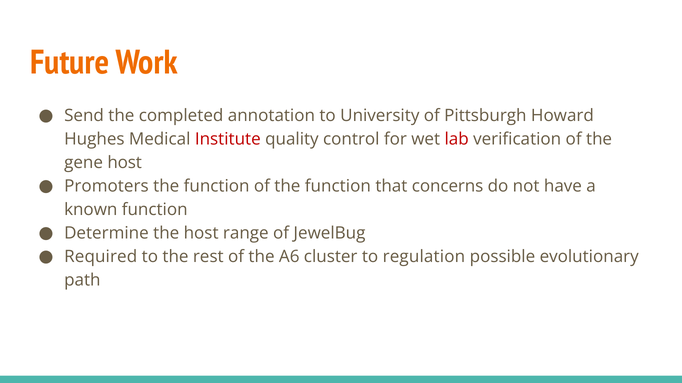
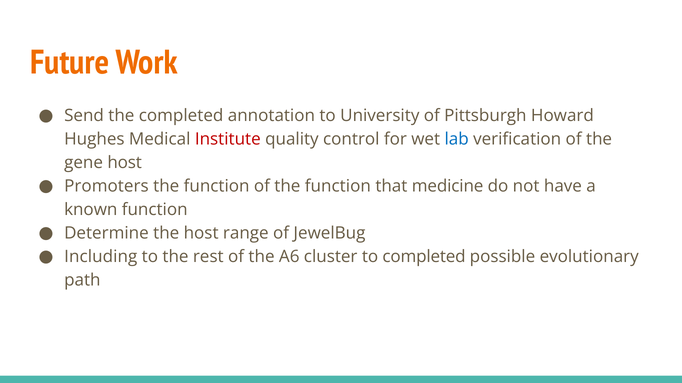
lab colour: red -> blue (457, 139)
concerns: concerns -> medicine (448, 186)
Required: Required -> Including (101, 257)
to regulation: regulation -> completed (424, 257)
